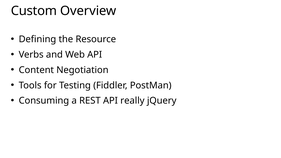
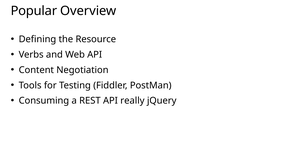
Custom: Custom -> Popular (34, 11)
